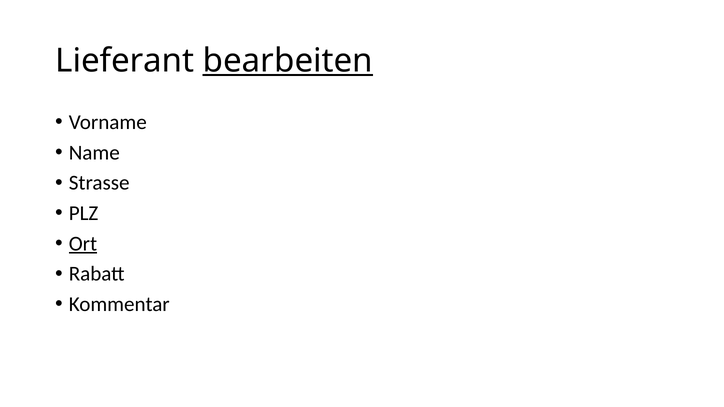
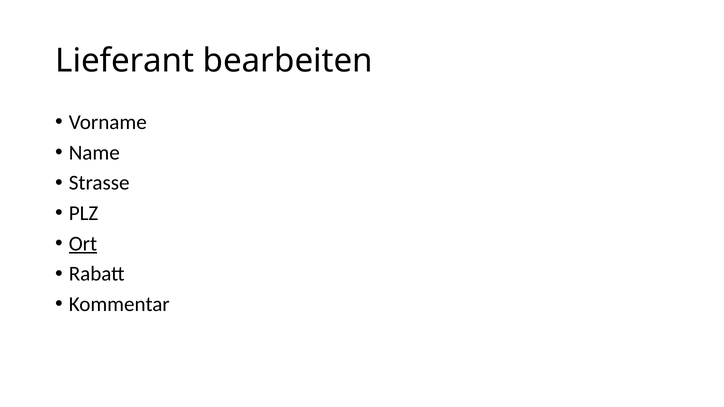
bearbeiten underline: present -> none (288, 61)
